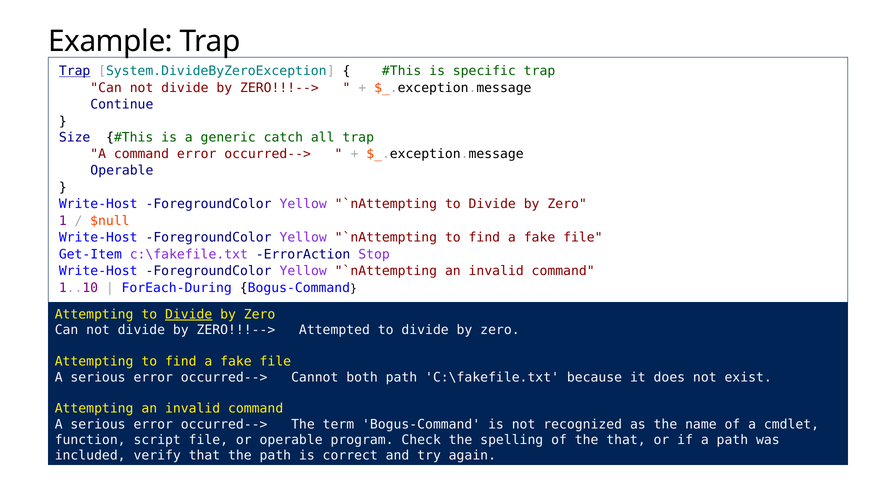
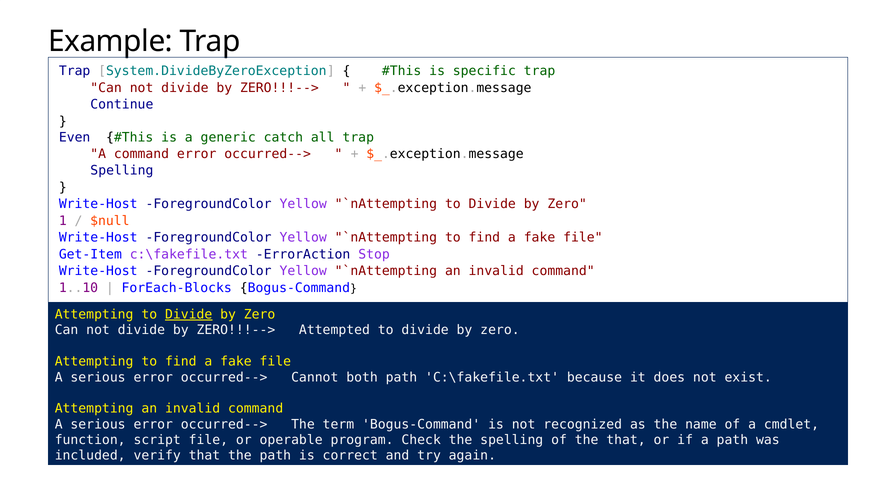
Trap underline: present -> none (75, 71)
Size: Size -> Even (75, 137)
Operable: Operable -> Spelling (122, 171)
ForEach-During: ForEach-During -> ForEach-Blocks (177, 288)
